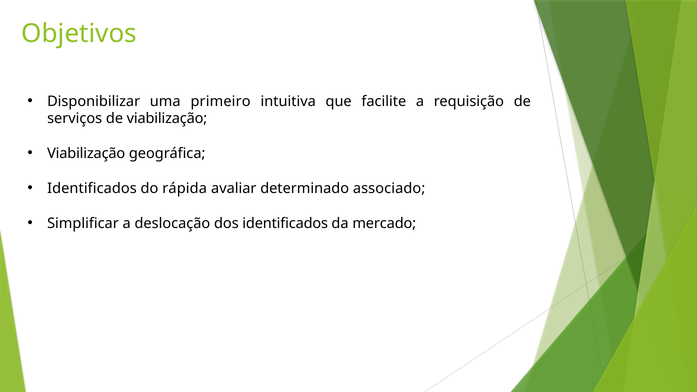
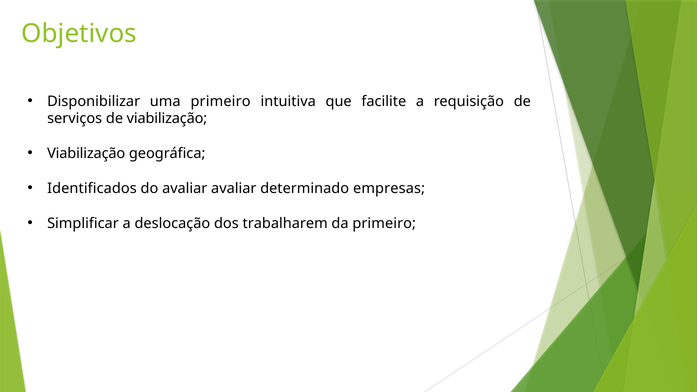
do rápida: rápida -> avaliar (185, 188)
associado: associado -> empresas (389, 188)
dos identificados: identificados -> trabalharem (285, 223)
da mercado: mercado -> primeiro (384, 223)
